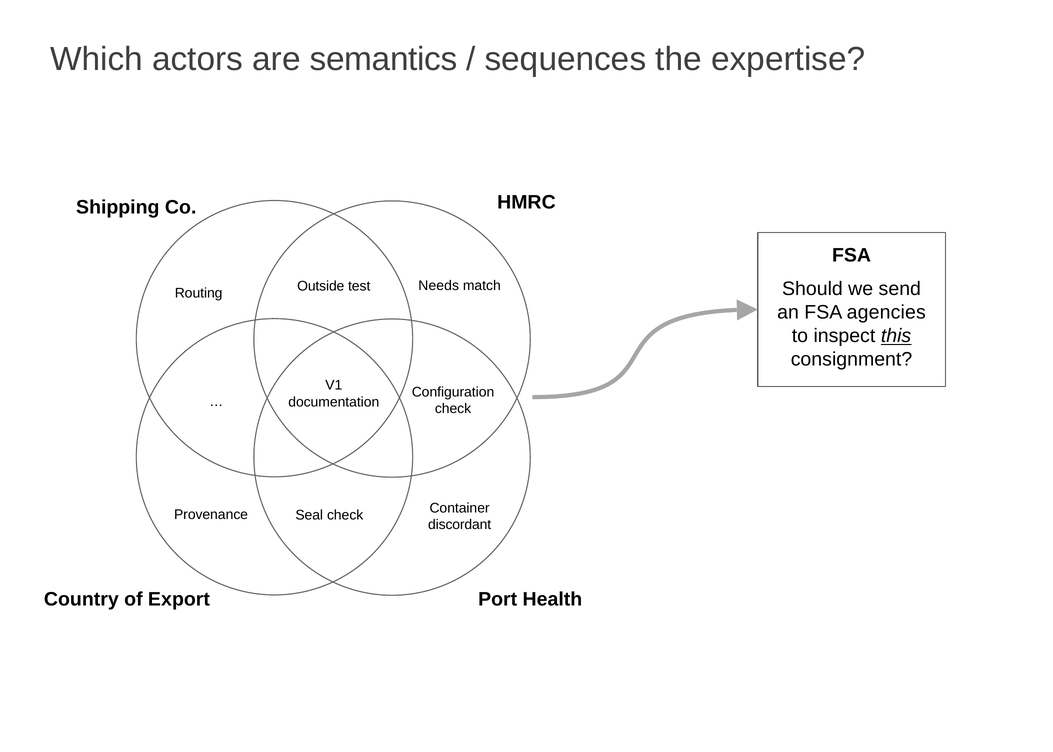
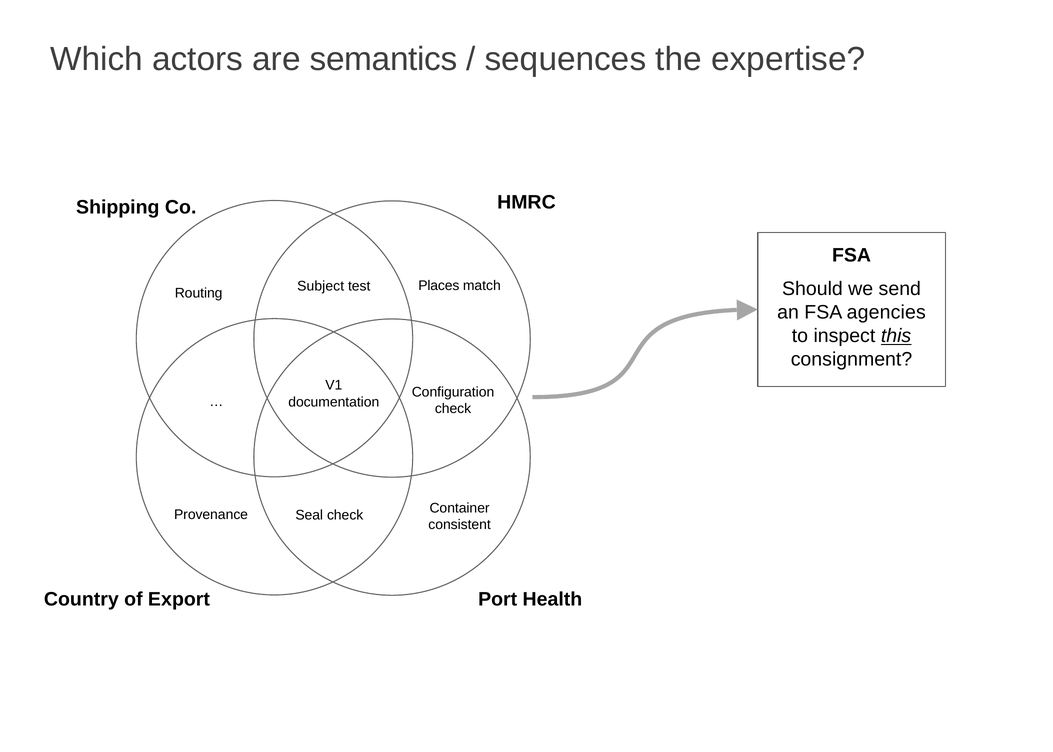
Needs: Needs -> Places (439, 286)
Outside: Outside -> Subject (321, 286)
discordant: discordant -> consistent (460, 525)
